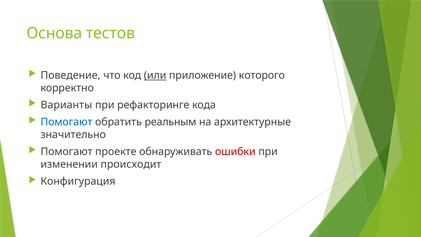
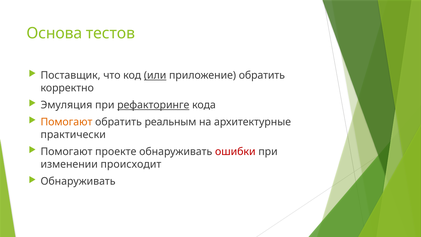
Поведение: Поведение -> Поставщик (71, 75)
приложение которого: которого -> обратить (262, 75)
Варианты: Варианты -> Эмуляция (66, 105)
рефакторинге underline: none -> present (153, 105)
Помогают colour: blue -> orange (66, 122)
значительно: значительно -> практически (73, 135)
Конфигурация: Конфигурация -> Обнаруживать (78, 181)
